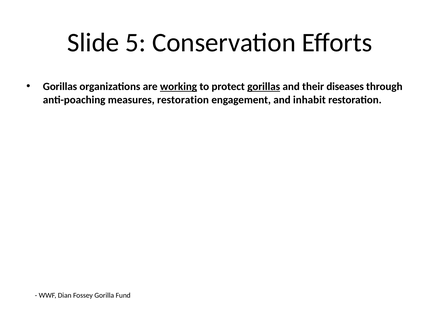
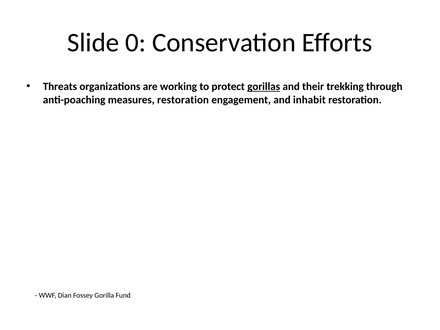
5: 5 -> 0 (136, 43)
Gorillas: Gorillas -> Threats (60, 87)
working underline: present -> none (179, 87)
diseases: diseases -> trekking (345, 87)
